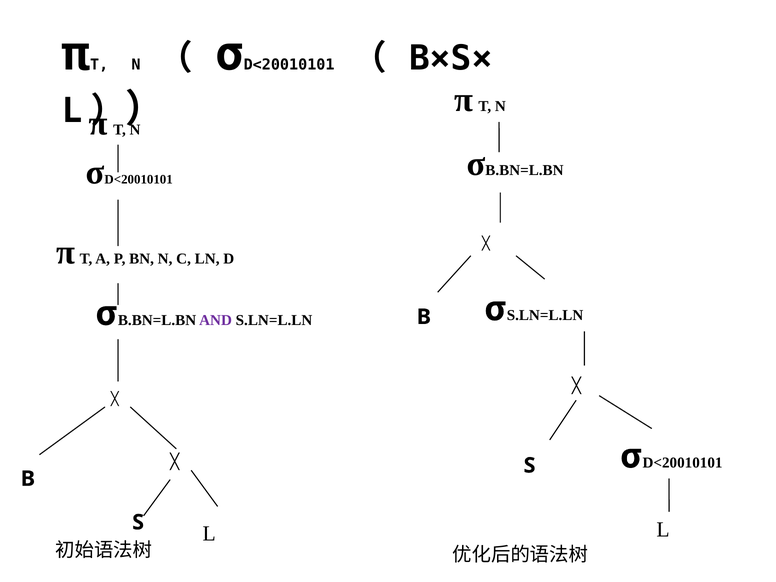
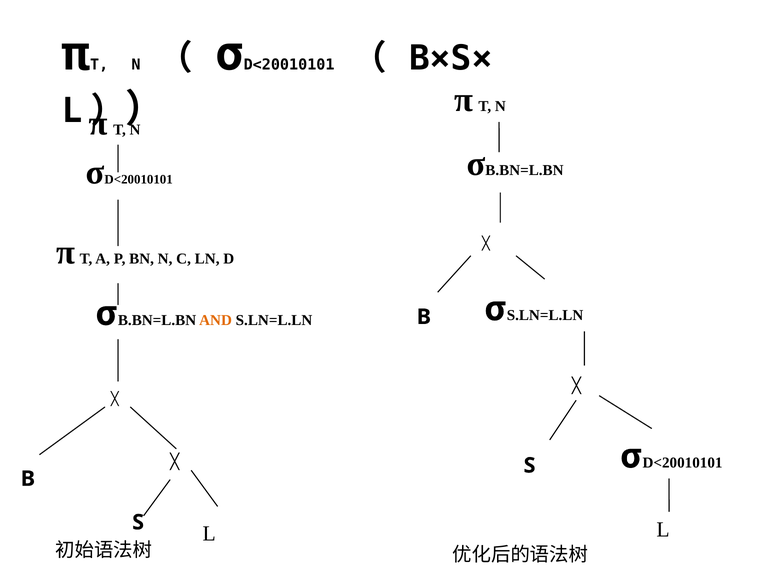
AND colour: purple -> orange (216, 320)
